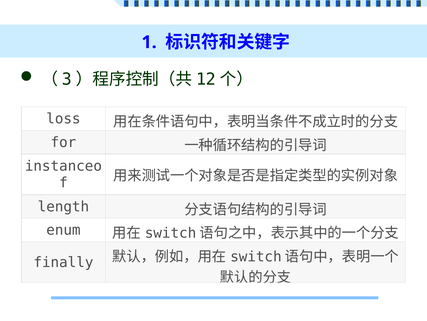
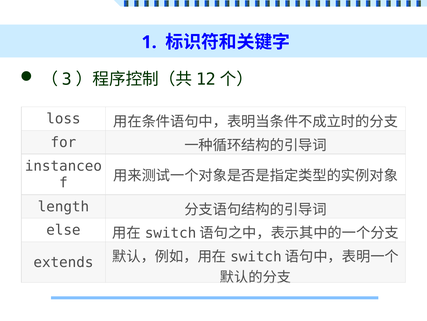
enum: enum -> else (63, 230)
finally: finally -> extends (63, 262)
